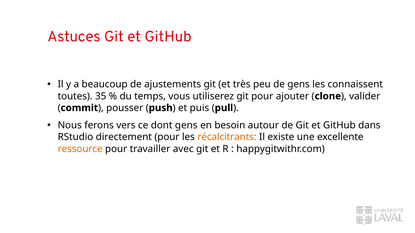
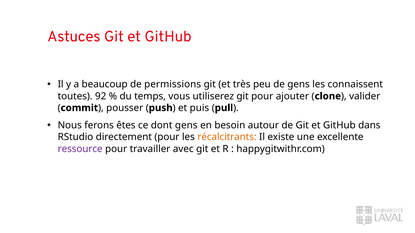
ajustements: ajustements -> permissions (173, 85)
35: 35 -> 92 (101, 96)
vers: vers -> êtes (126, 126)
ressource colour: orange -> purple (80, 149)
